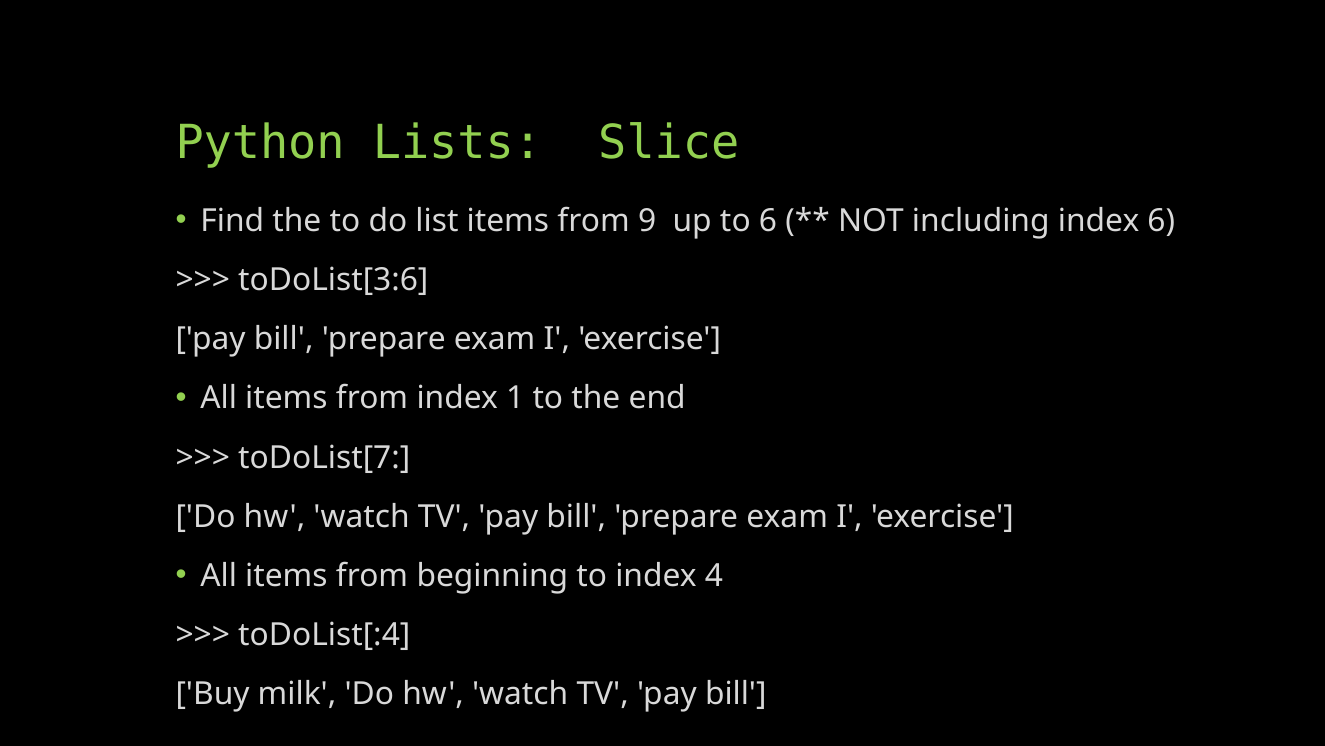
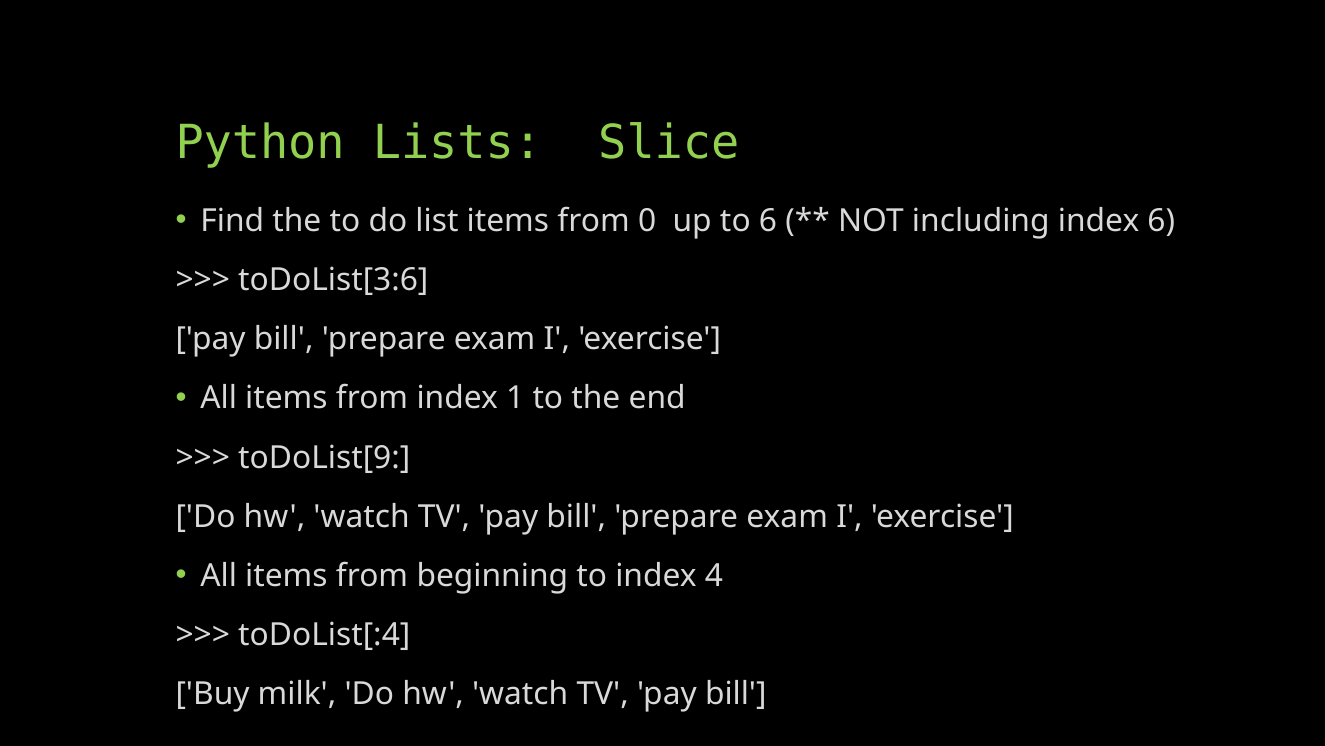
9: 9 -> 0 (647, 221)
toDoList[7: toDoList[7 -> toDoList[9 (324, 457)
